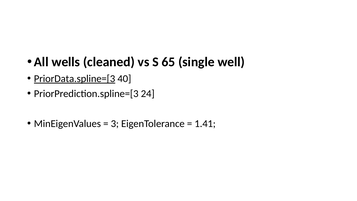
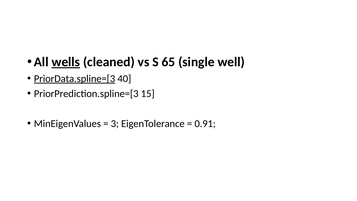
wells underline: none -> present (66, 62)
24: 24 -> 15 (148, 94)
1.41: 1.41 -> 0.91 (205, 123)
